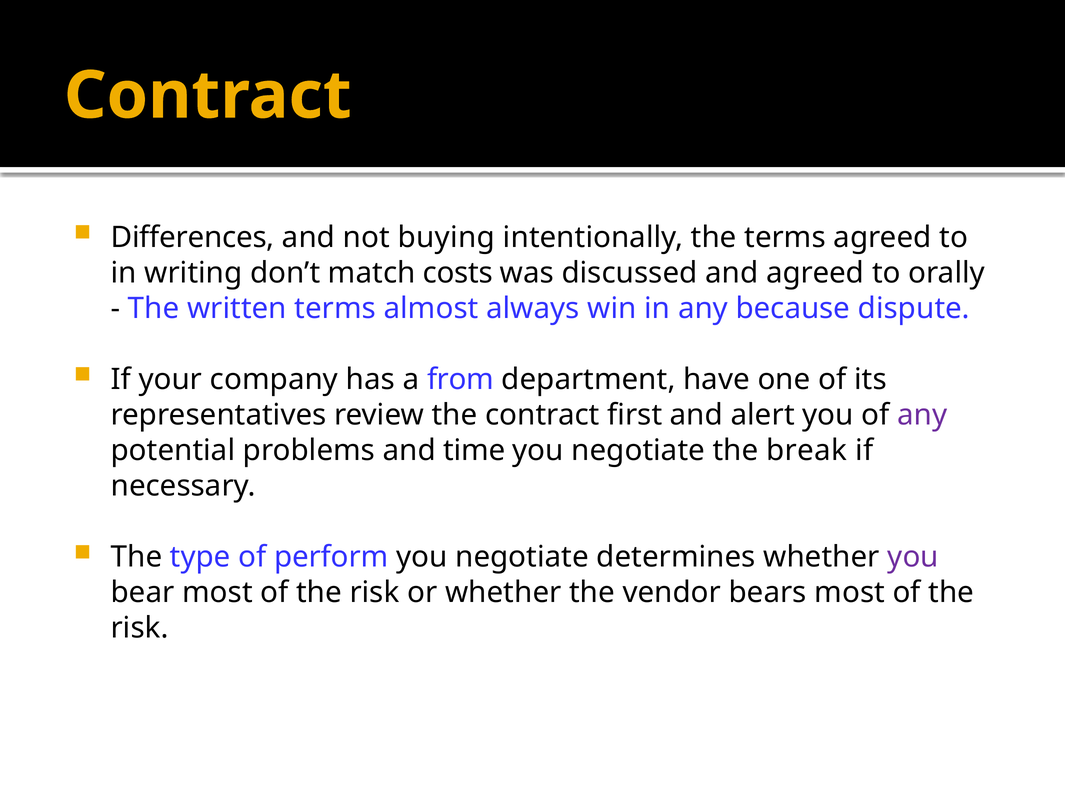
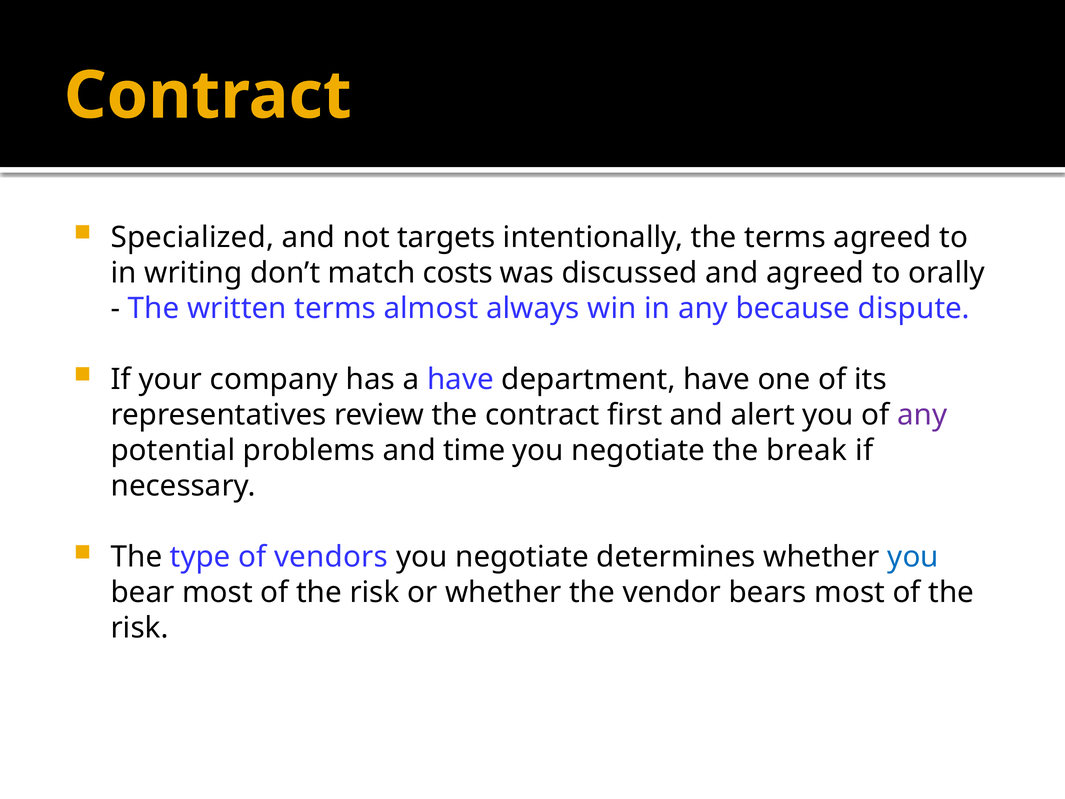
Differences: Differences -> Specialized (192, 237)
buying: buying -> targets (446, 237)
a from: from -> have (460, 379)
perform: perform -> vendors (331, 557)
you colour: purple -> blue (913, 557)
